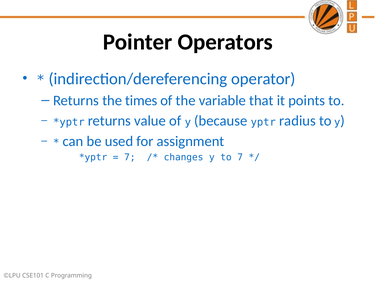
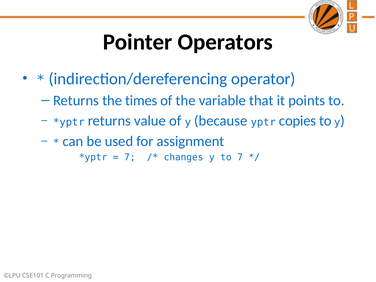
radius: radius -> copies (298, 121)
